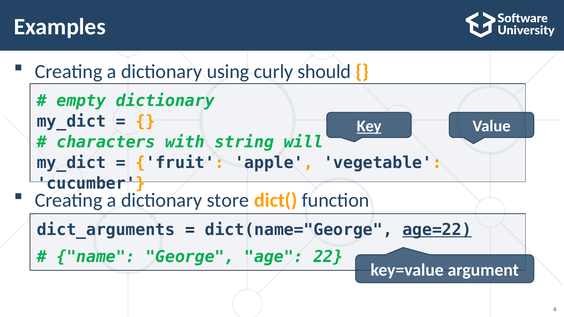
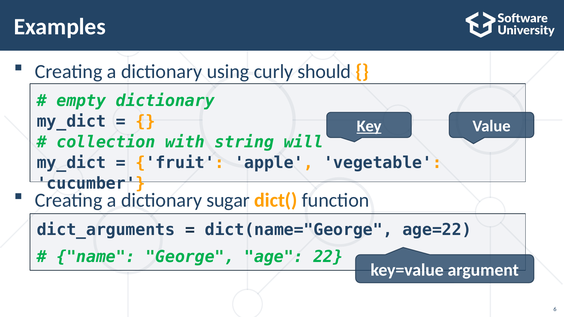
characters: characters -> collection (106, 142)
store: store -> sugar (228, 200)
age=22 underline: present -> none (437, 230)
